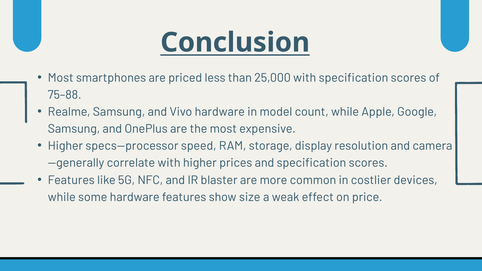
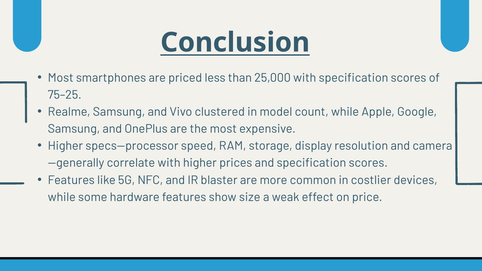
75–88: 75–88 -> 75–25 (65, 95)
Vivo hardware: hardware -> clustered (220, 112)
